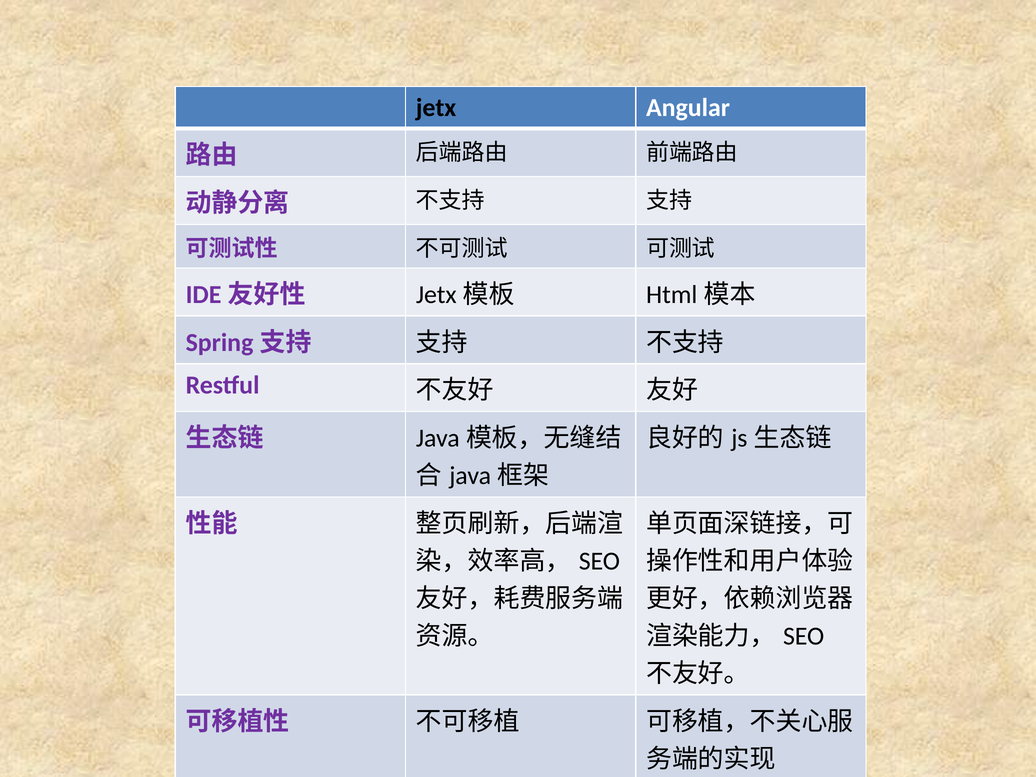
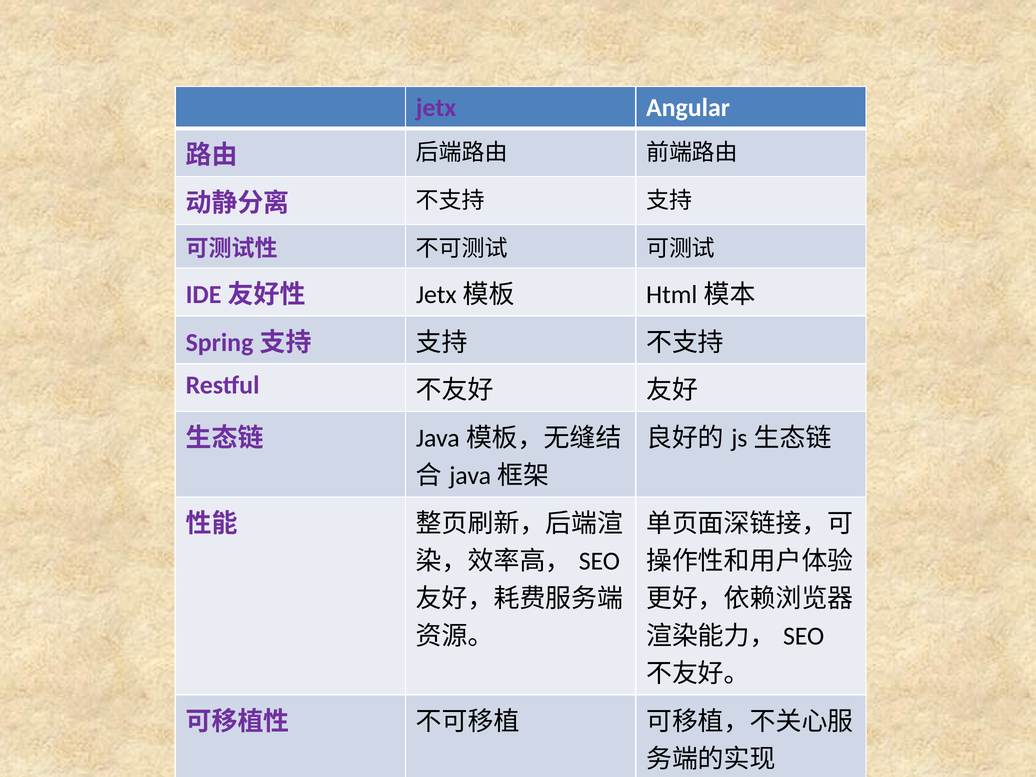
jetx colour: black -> purple (436, 108)
